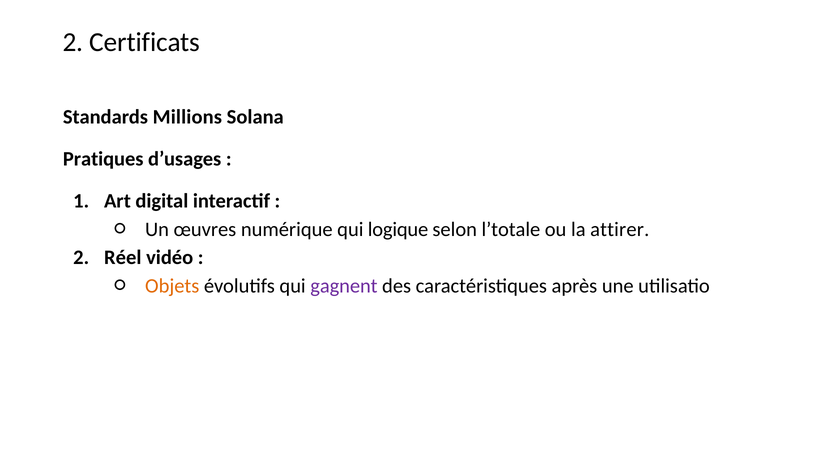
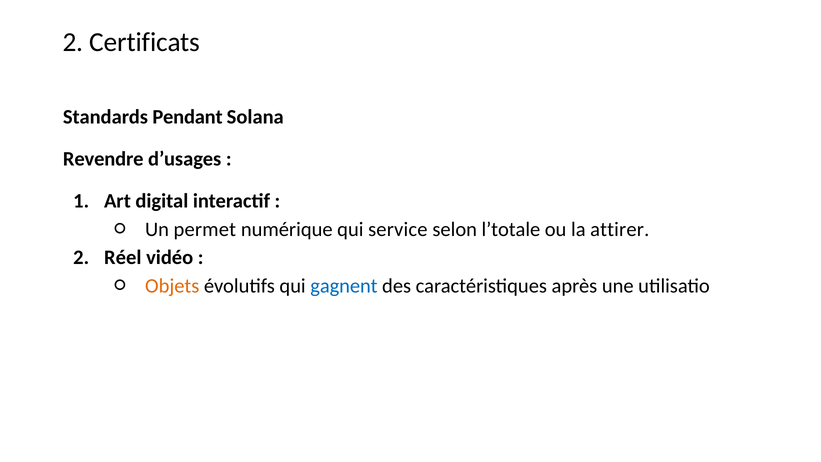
Millions: Millions -> Pendant (188, 117)
Pratiques: Pratiques -> Revendre (103, 159)
œuvres: œuvres -> permet (205, 229)
logique: logique -> service (398, 229)
gagnent colour: purple -> blue (344, 286)
